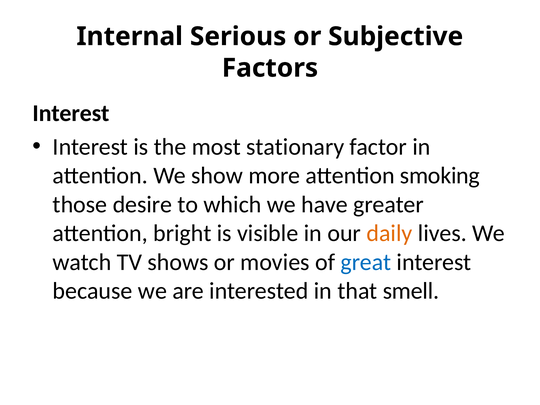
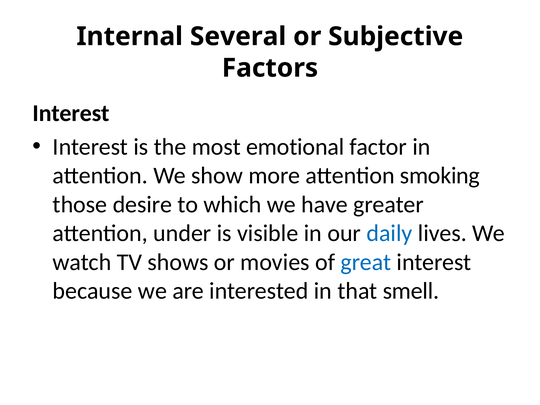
Serious: Serious -> Several (238, 36)
stationary: stationary -> emotional (295, 147)
bright: bright -> under (182, 233)
daily colour: orange -> blue (389, 233)
